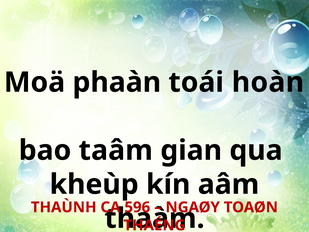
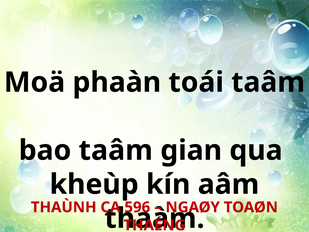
toái hoàn: hoàn -> taâm (268, 82)
